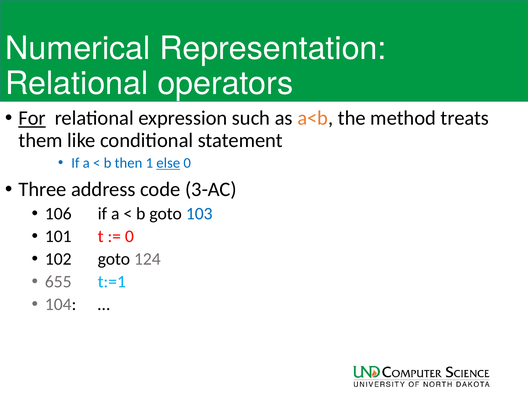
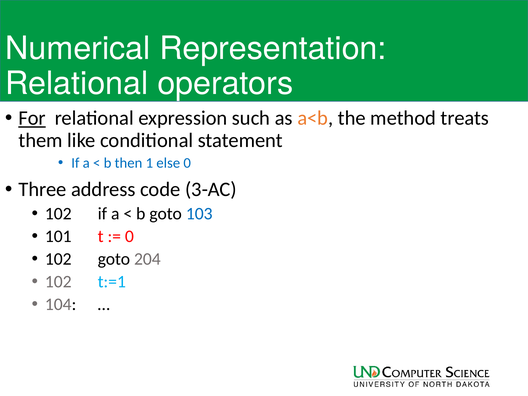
else underline: present -> none (168, 163)
106: 106 -> 102 (58, 214)
124: 124 -> 204 (147, 259)
655: 655 -> 102 (58, 282)
